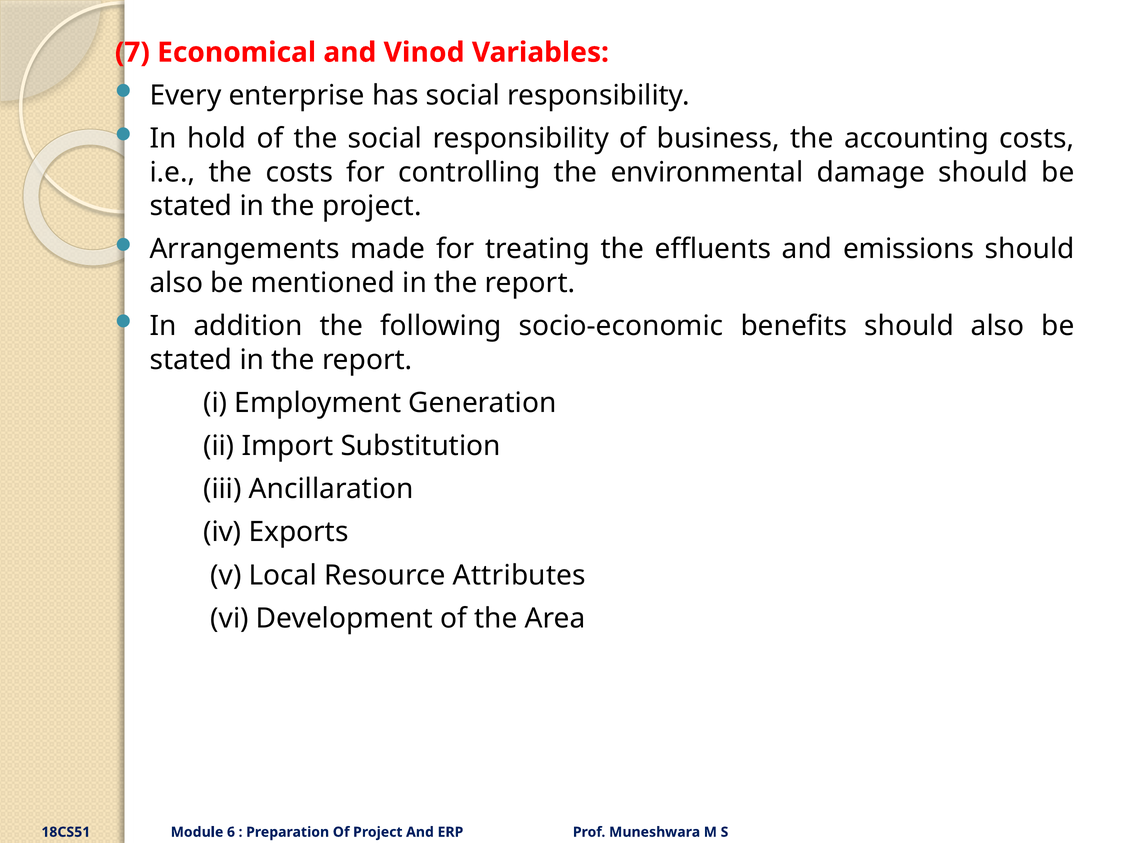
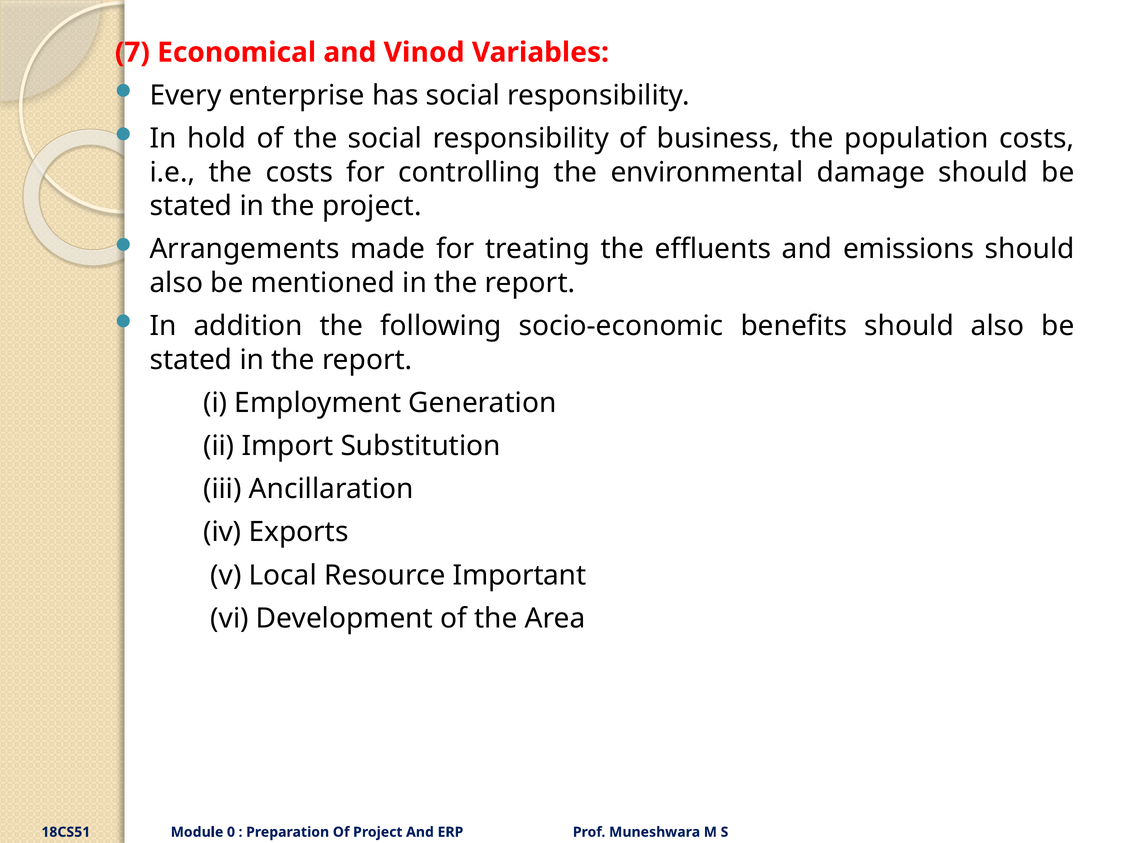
accounting: accounting -> population (916, 139)
Attributes: Attributes -> Important (520, 575)
6: 6 -> 0 (231, 832)
